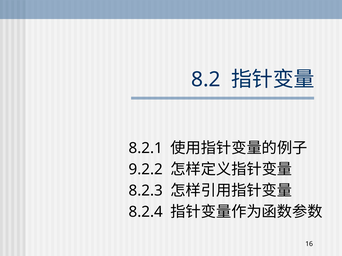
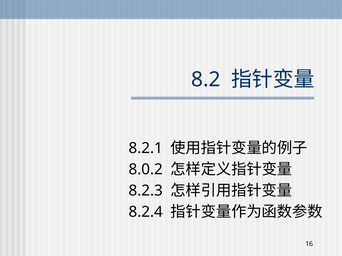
9.2.2: 9.2.2 -> 8.0.2 (146, 170)
